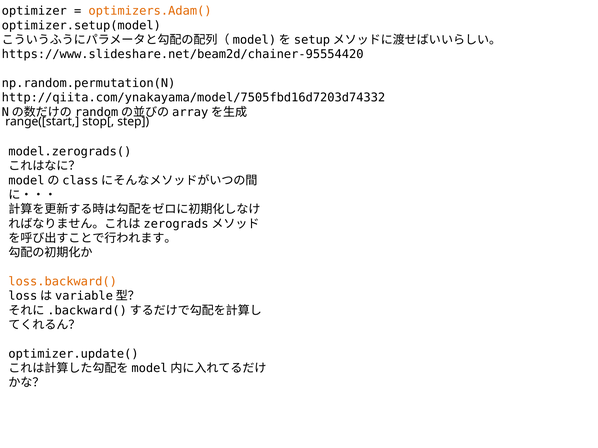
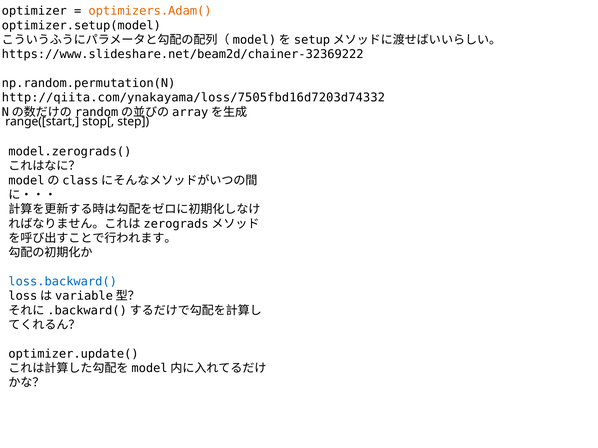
https://www.slideshare.net/beam2d/chainer-95554420: https://www.slideshare.net/beam2d/chainer-95554420 -> https://www.slideshare.net/beam2d/chainer-32369222 (183, 54)
http://qiita.com/ynakayama/model/7505fbd16d7203d74332: http://qiita.com/ynakayama/model/7505fbd16d7203d74332 -> http://qiita.com/ynakayama/loss/7505fbd16d7203d74332 (193, 98)
loss.backward( colour: orange -> blue (63, 282)
